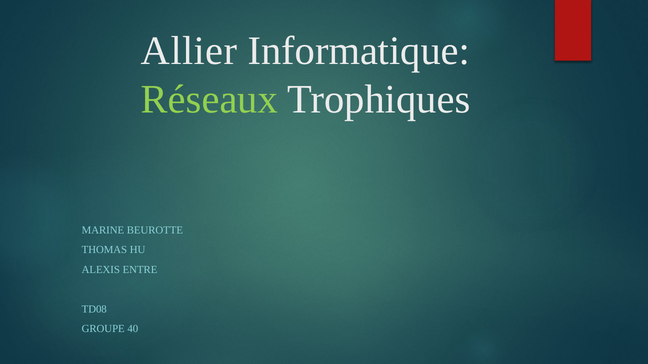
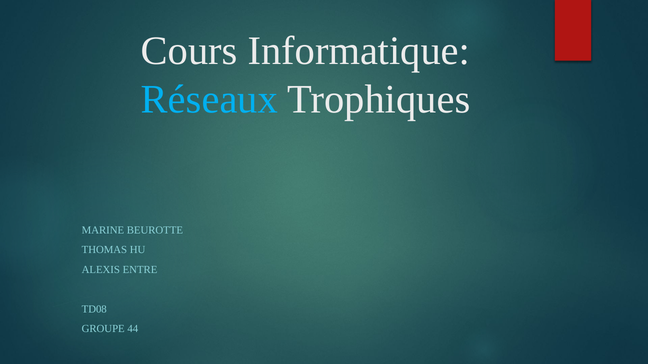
Allier: Allier -> Cours (189, 51)
Réseaux colour: light green -> light blue (209, 99)
40: 40 -> 44 (133, 329)
